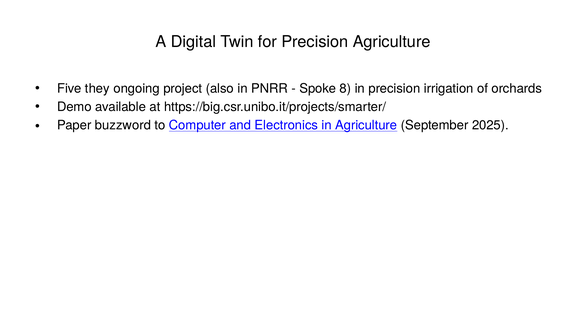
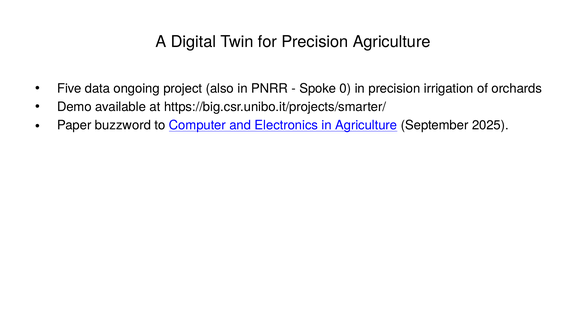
they: they -> data (97, 89)
8: 8 -> 0 (345, 89)
